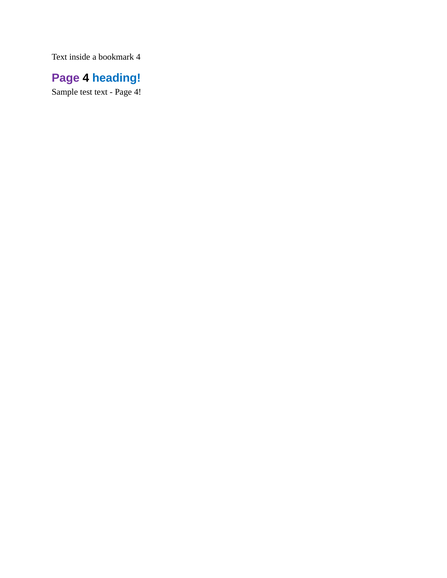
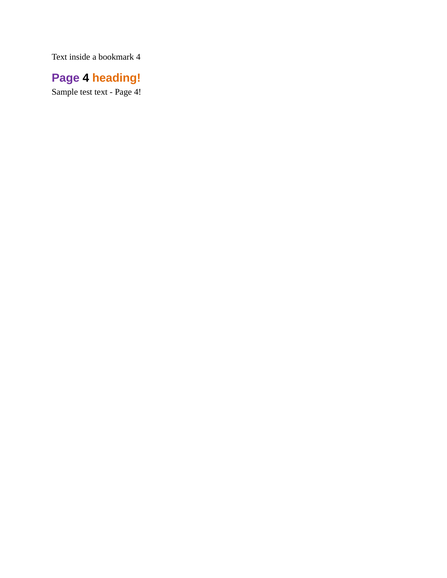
heading colour: blue -> orange (117, 78)
